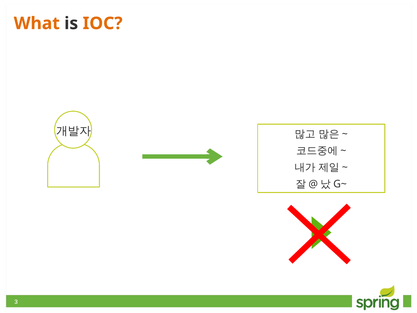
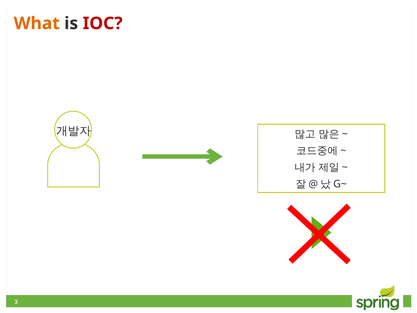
IOC colour: orange -> red (103, 23)
